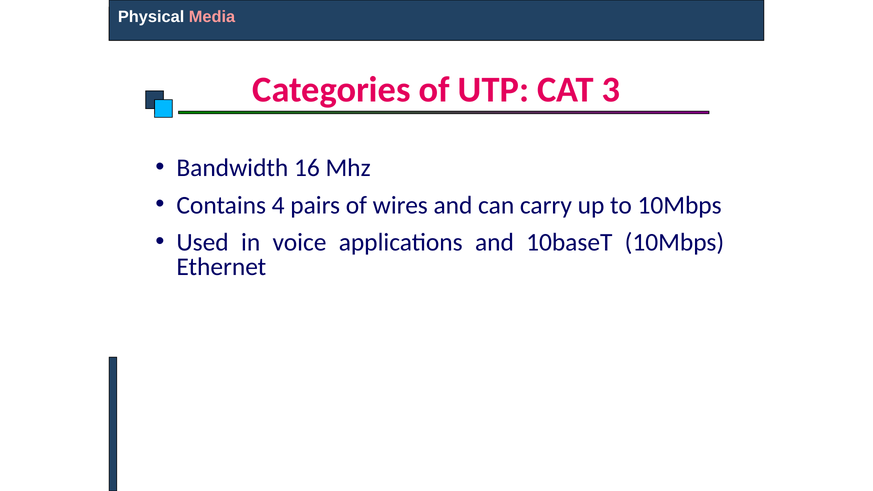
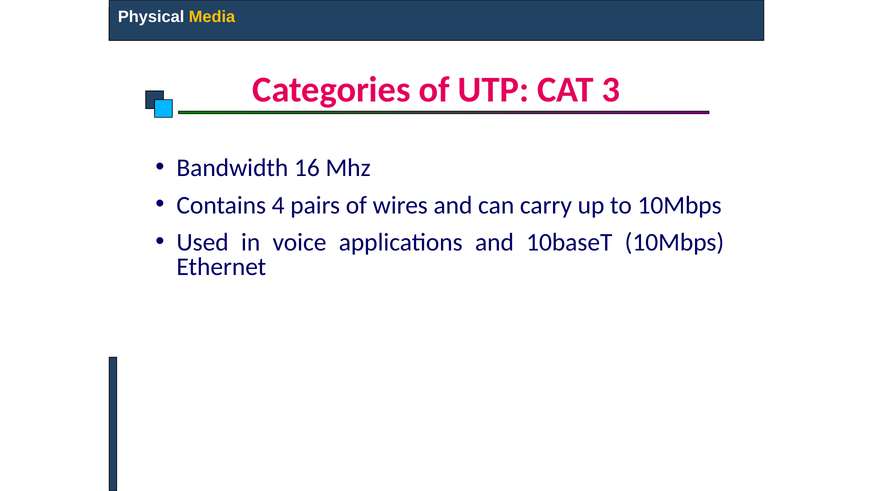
Media colour: pink -> yellow (212, 17)
